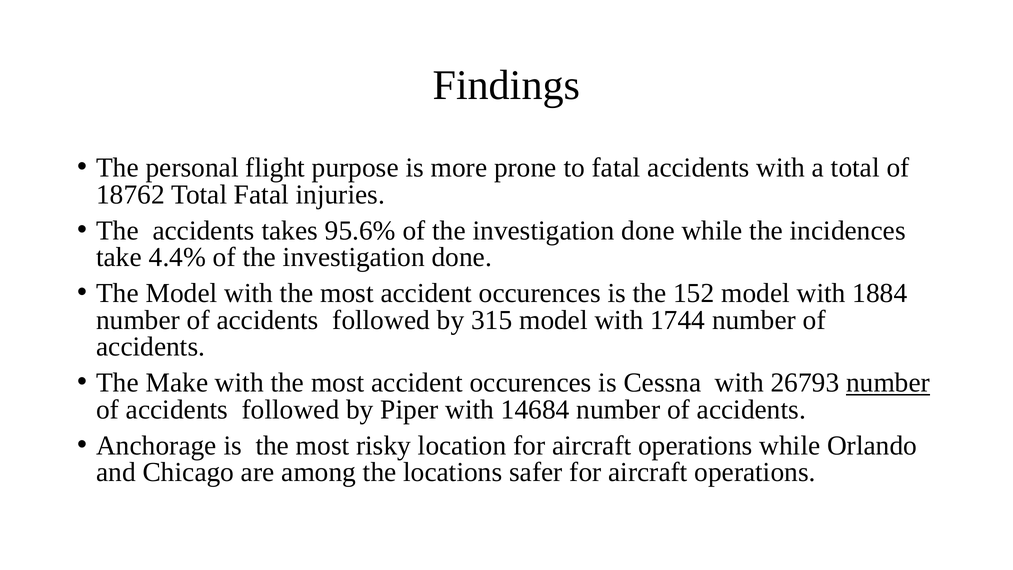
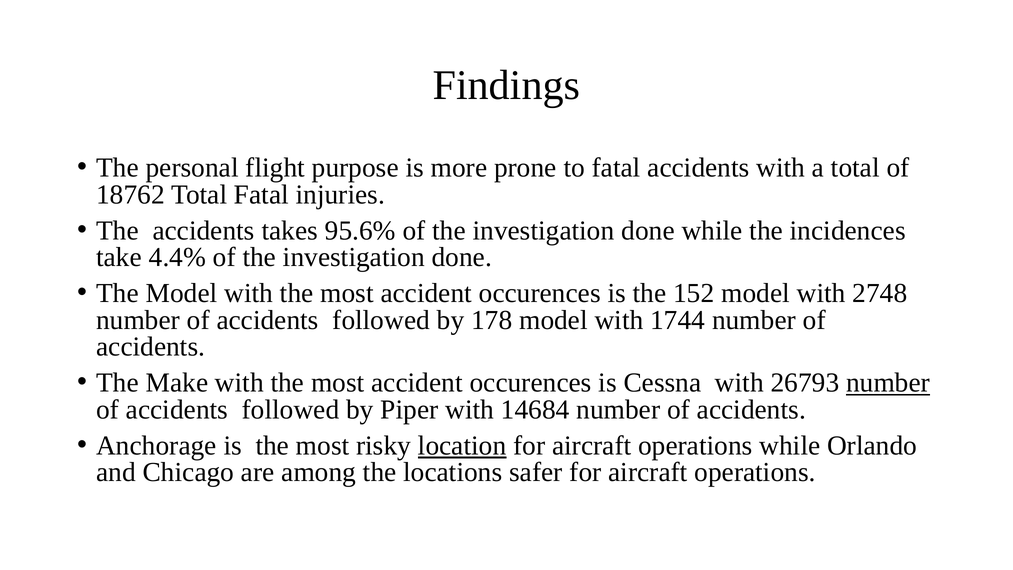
1884: 1884 -> 2748 (880, 293)
315: 315 -> 178 (492, 320)
location underline: none -> present (462, 446)
